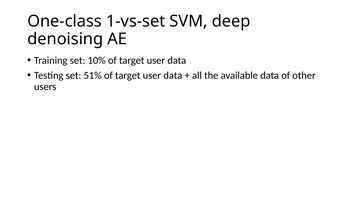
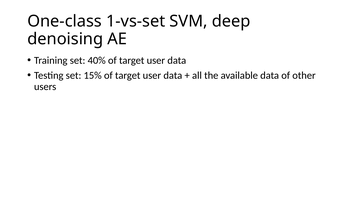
10%: 10% -> 40% (97, 61)
51%: 51% -> 15% (93, 76)
